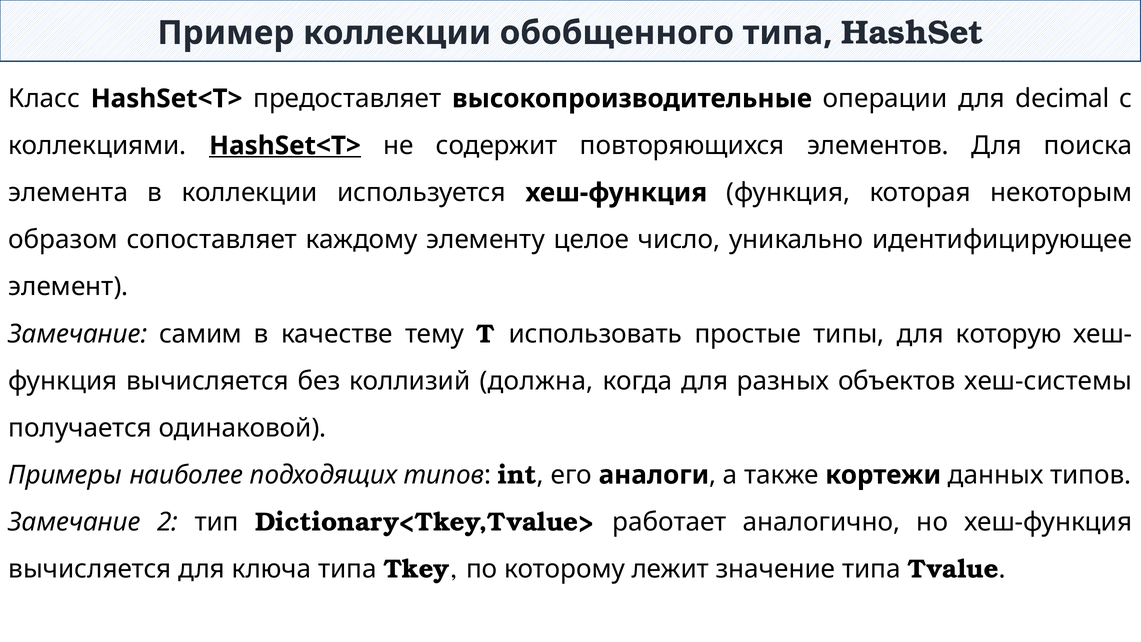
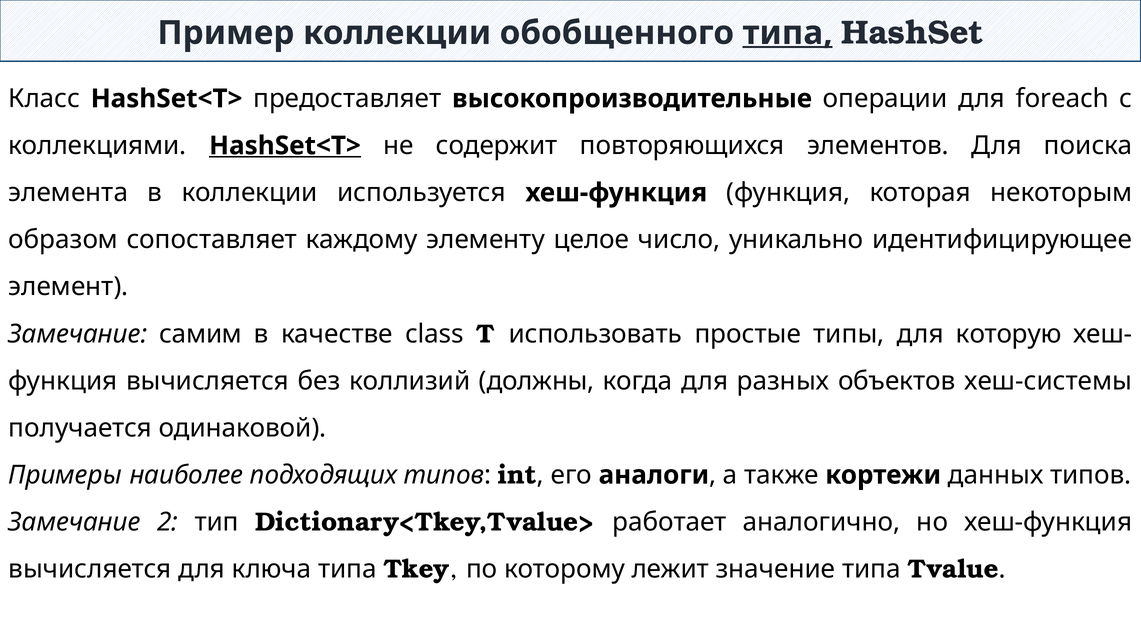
типа underline: none -> present (788, 33)
decimal: decimal -> foreach (1062, 99)
тему: тему -> class (435, 334)
должна: должна -> должны (537, 381)
